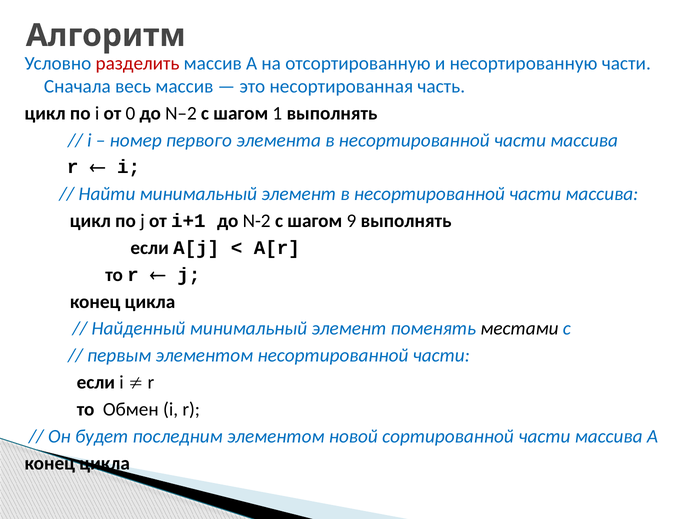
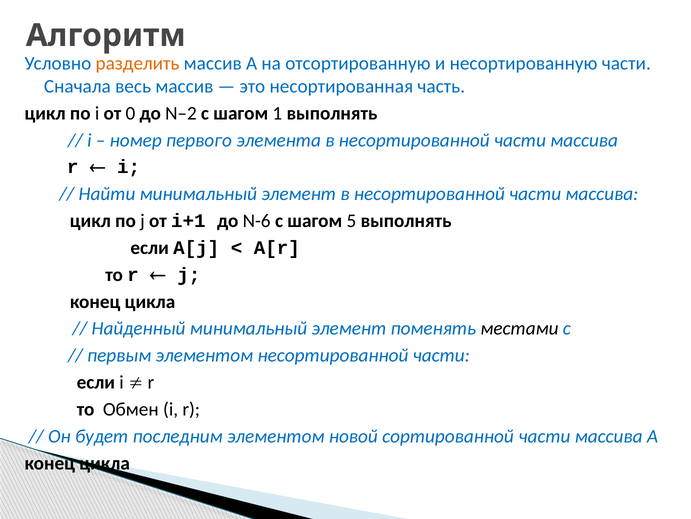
разделить colour: red -> orange (138, 63)
N-2: N-2 -> N-6 (257, 221)
9: 9 -> 5 (351, 221)
